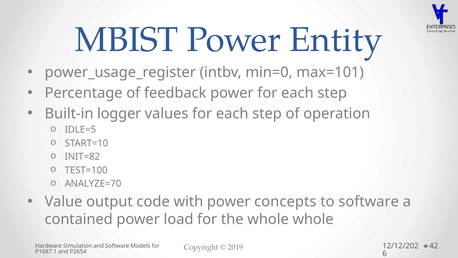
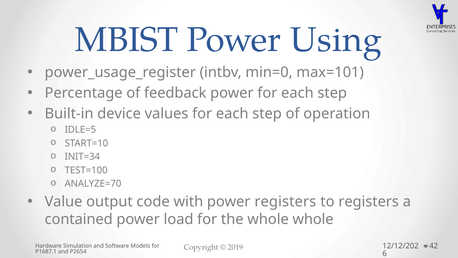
Entity: Entity -> Using (336, 40)
logger: logger -> device (119, 113)
INIT=82: INIT=82 -> INIT=34 (82, 157)
power concepts: concepts -> registers (285, 201)
to software: software -> registers (369, 201)
